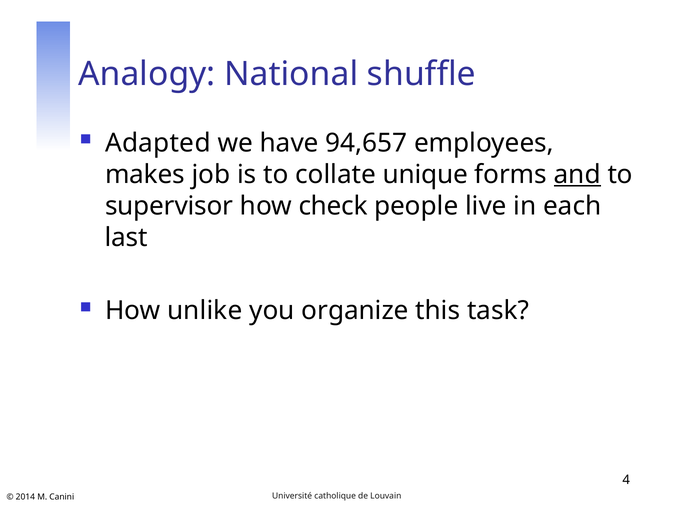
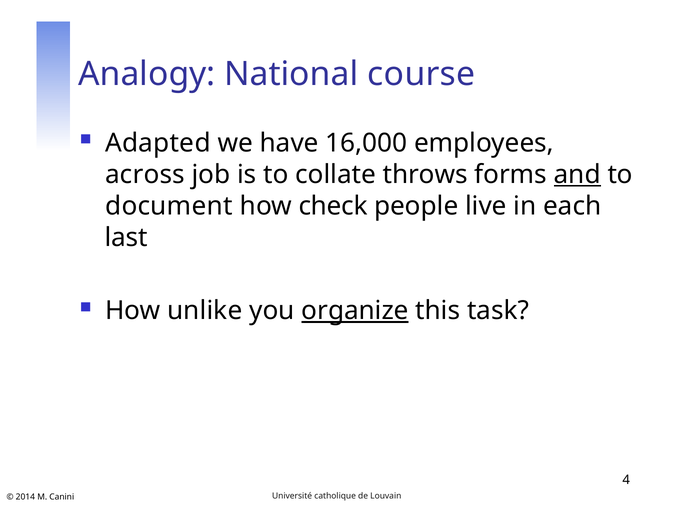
shuffle: shuffle -> course (421, 74)
94,657: 94,657 -> 16,000 (366, 143)
makes: makes -> across (145, 175)
unique: unique -> throws (425, 175)
supervisor: supervisor -> document (169, 206)
organize underline: none -> present (355, 311)
